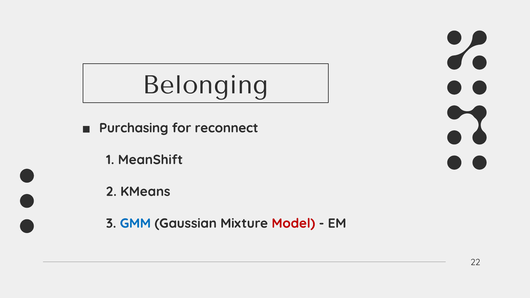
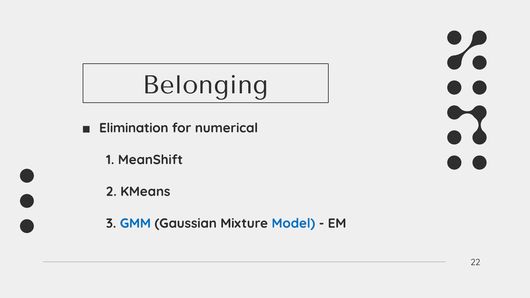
Purchasing: Purchasing -> Elimination (134, 128)
reconnect: reconnect -> numerical (226, 128)
Model colour: red -> blue (293, 223)
